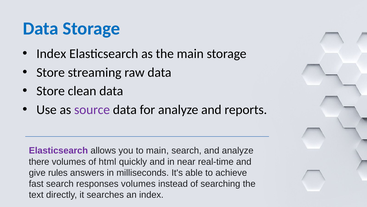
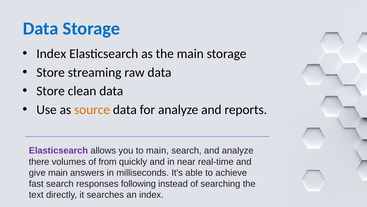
source colour: purple -> orange (92, 109)
html: html -> from (108, 161)
give rules: rules -> main (58, 172)
responses volumes: volumes -> following (138, 183)
